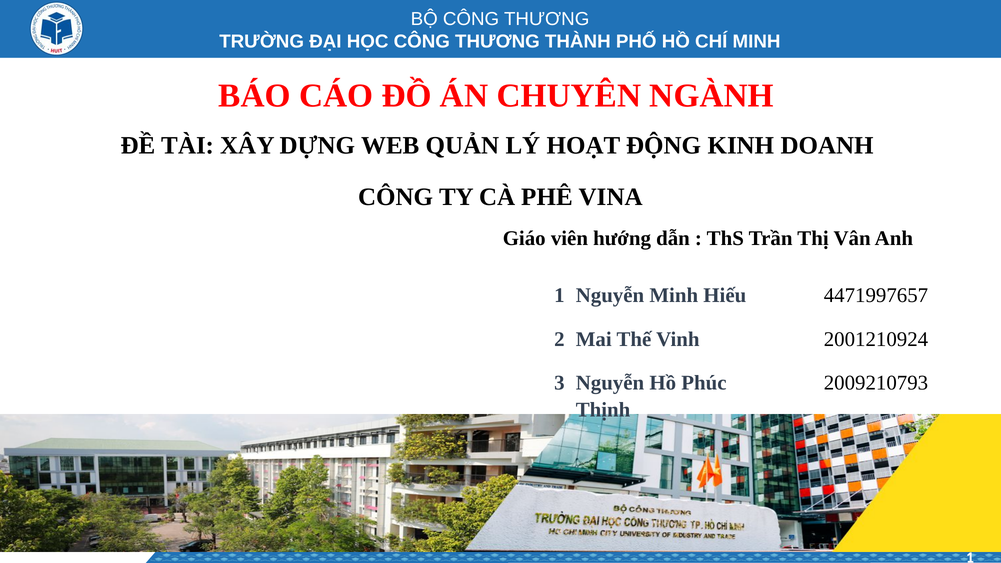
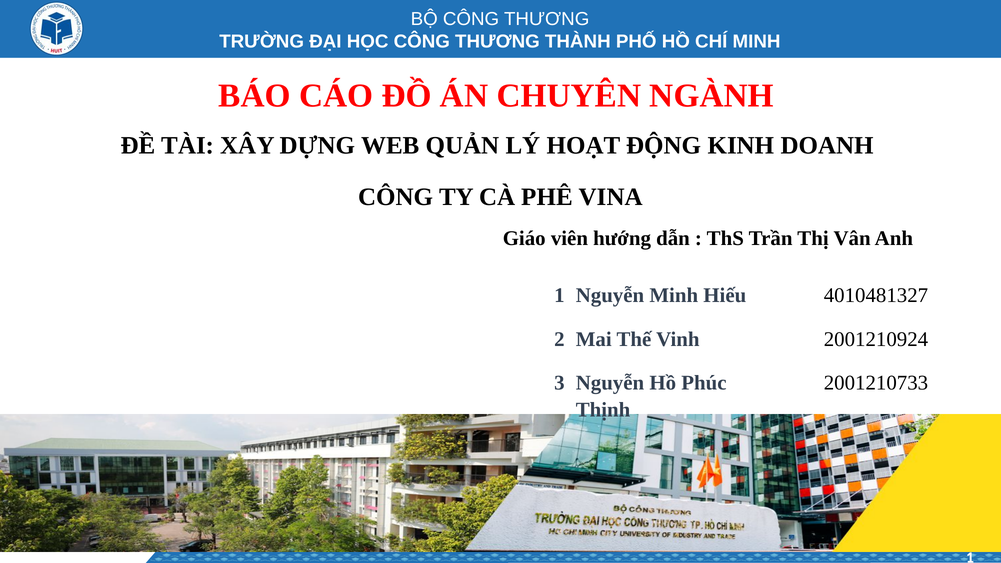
4471997657: 4471997657 -> 4010481327 (876, 296)
2009210793: 2009210793 -> 2001210733 (876, 383)
